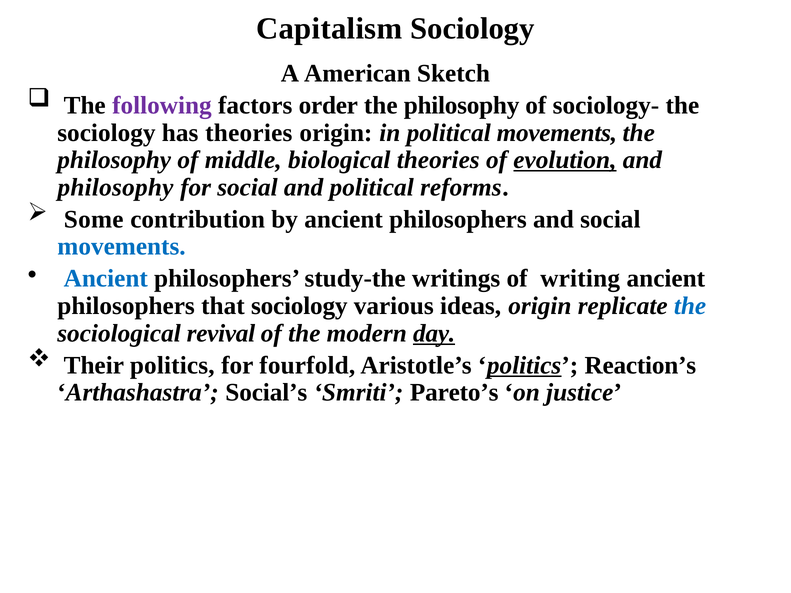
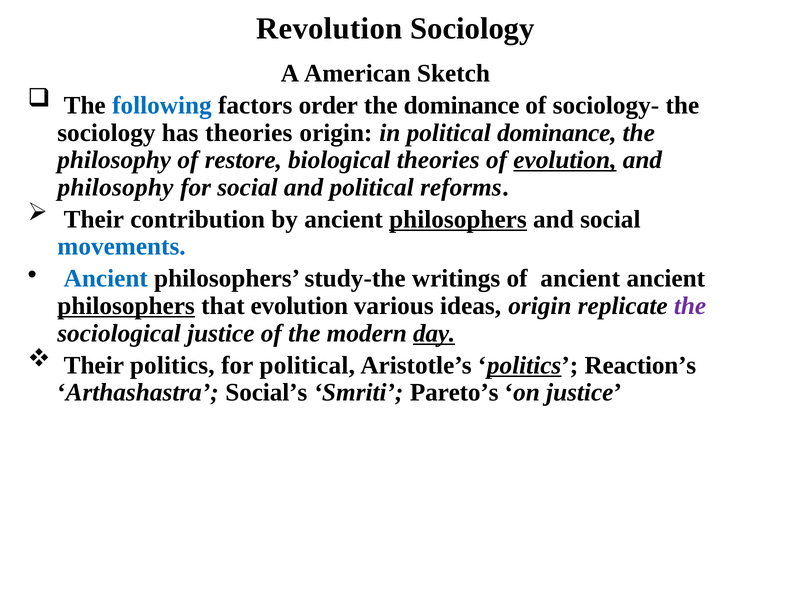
Capitalism: Capitalism -> Revolution (329, 28)
following colour: purple -> blue (162, 106)
philosophy: philosophy -> dominance (462, 106)
political movements: movements -> dominance (557, 133)
middle: middle -> restore (243, 160)
Some: Some -> Their (94, 219)
philosophers underline: none -> present (458, 219)
of writing: writing -> ancient (580, 279)
philosophers underline: none -> present (126, 306)
that sociology: sociology -> evolution (299, 306)
the colour: blue -> purple (690, 306)
sociological revival: revival -> justice (221, 333)
for fourfold: fourfold -> political (307, 365)
